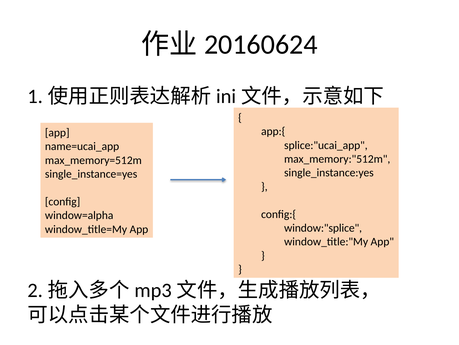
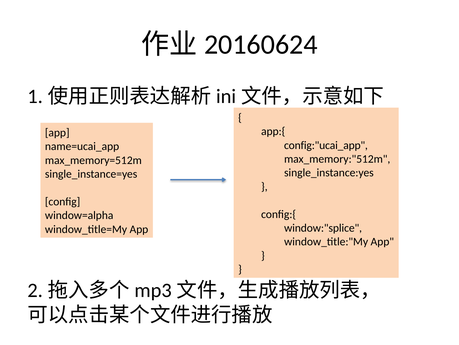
splice:"ucai_app: splice:"ucai_app -> config:"ucai_app (326, 145)
